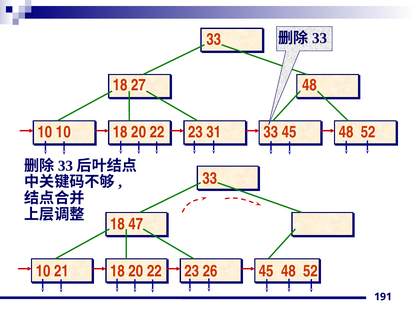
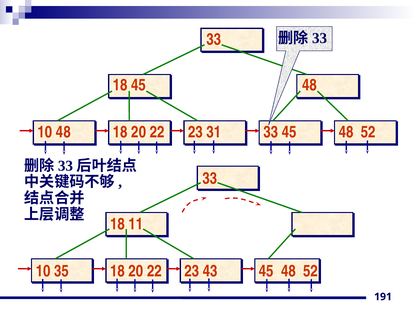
18 27: 27 -> 45 (139, 85)
10 10: 10 -> 48 (63, 132)
47: 47 -> 11 (136, 224)
21: 21 -> 35 (62, 271)
26: 26 -> 43 (210, 271)
